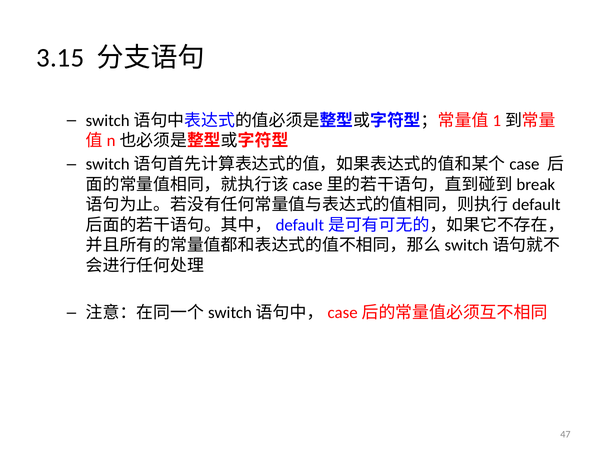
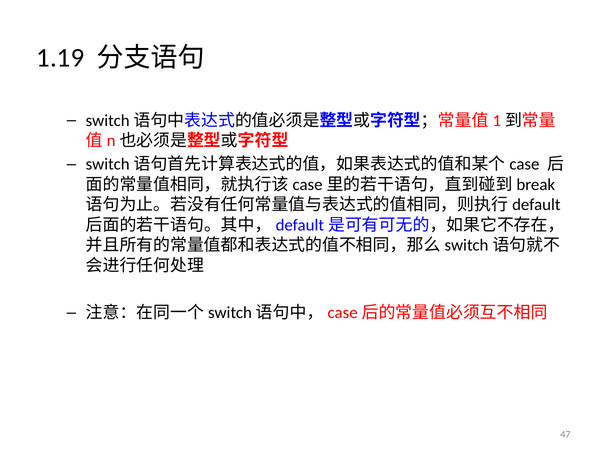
3.15: 3.15 -> 1.19 (60, 58)
